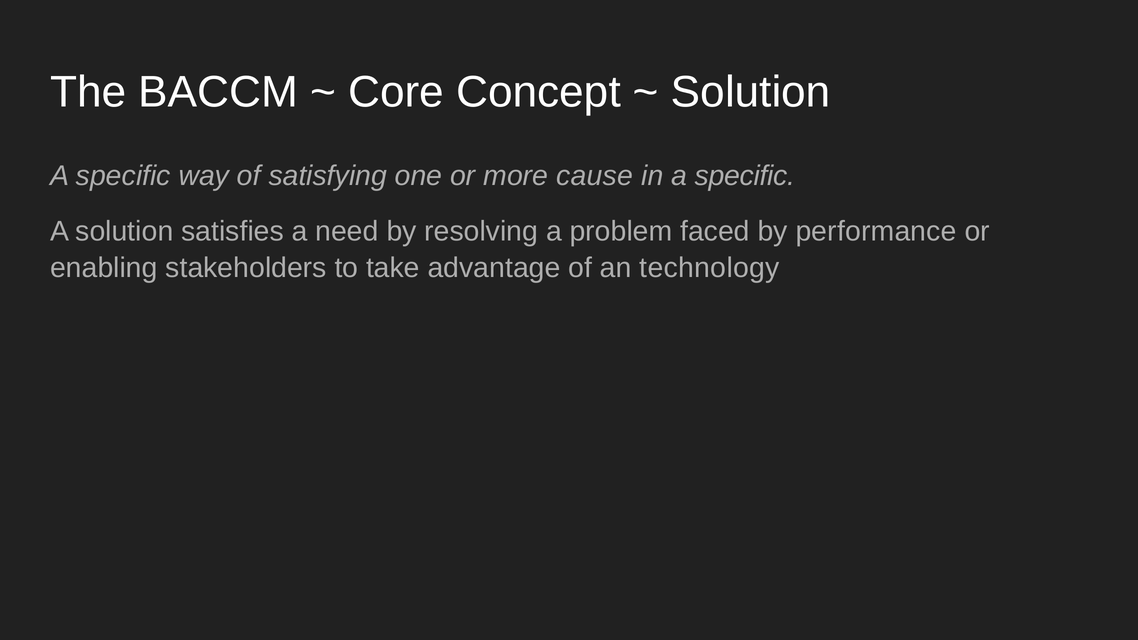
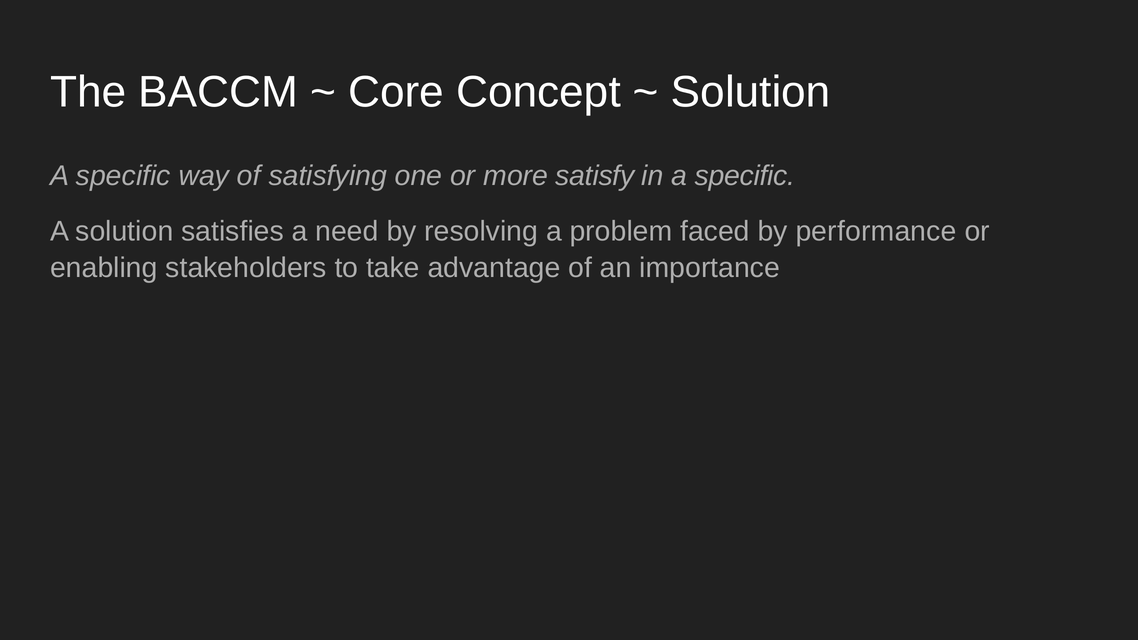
cause: cause -> satisfy (595, 176)
technology: technology -> importance (710, 268)
